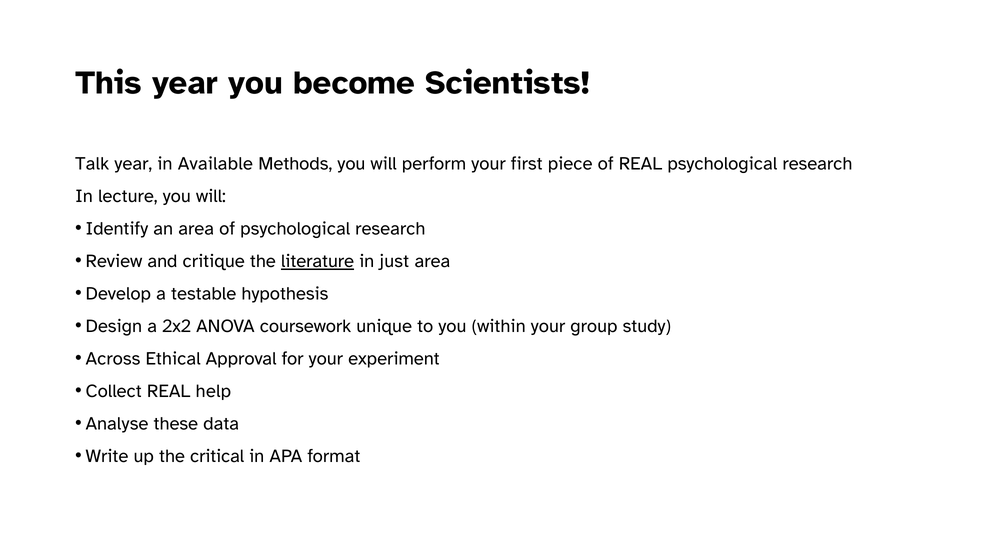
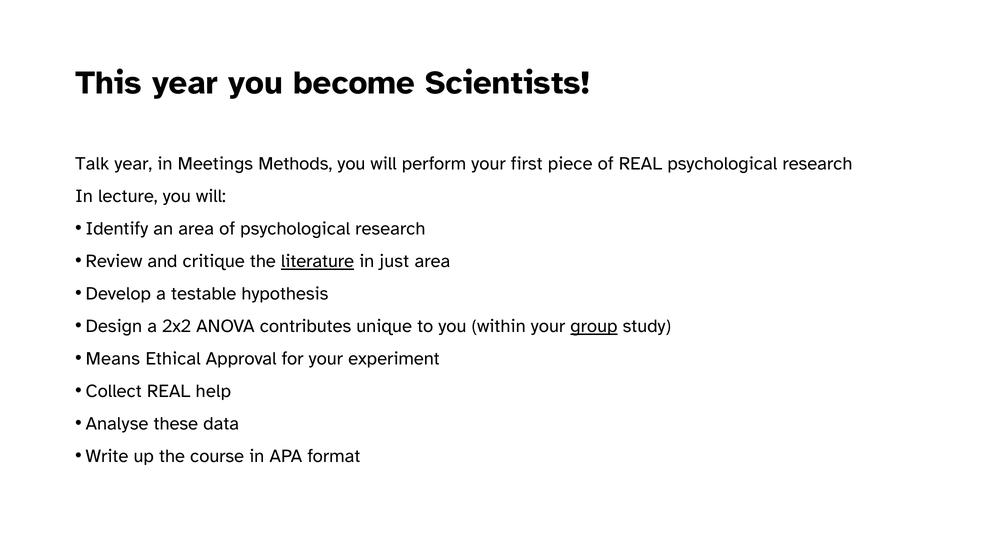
Available: Available -> Meetings (215, 164)
coursework: coursework -> contributes (306, 326)
group underline: none -> present (594, 326)
Across: Across -> Means (113, 358)
critical: critical -> course (217, 456)
